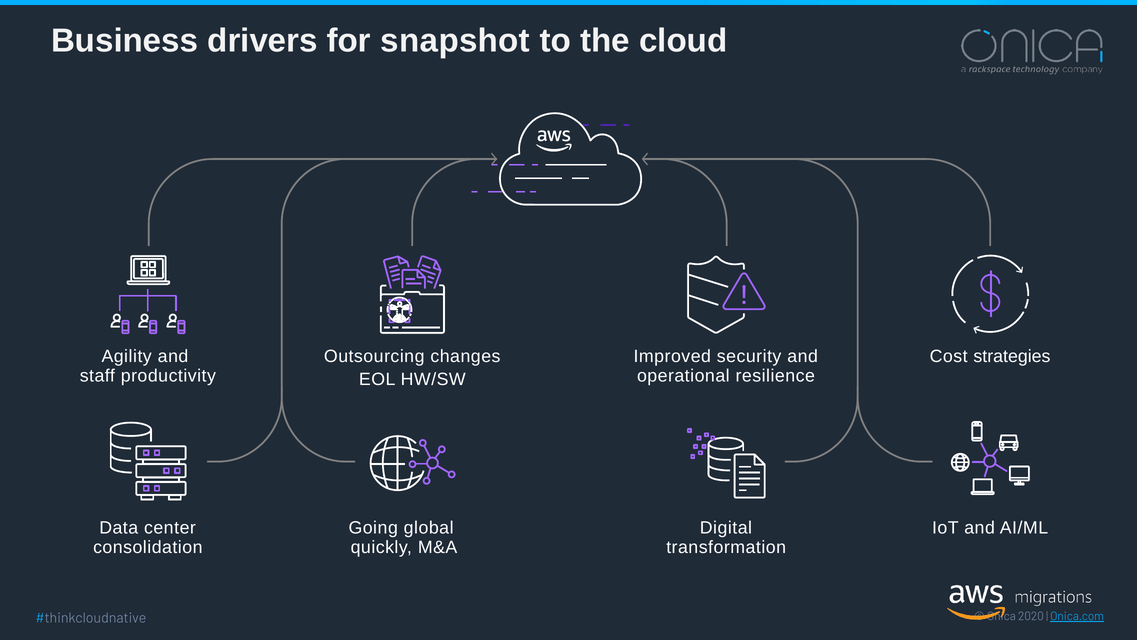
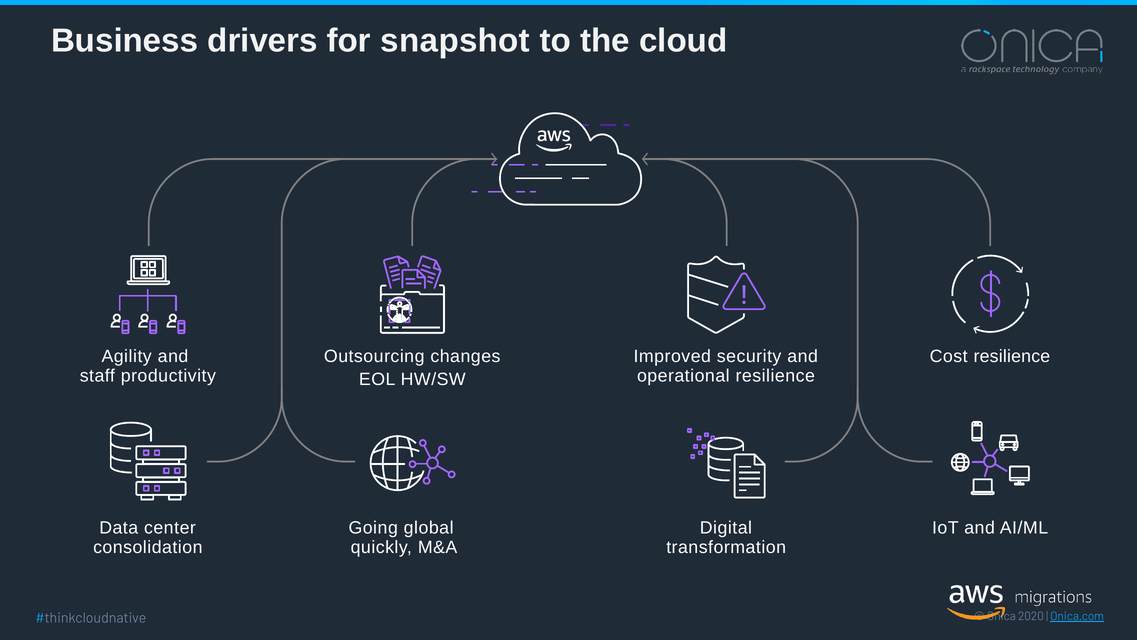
Cost strategies: strategies -> resilience (1012, 356)
